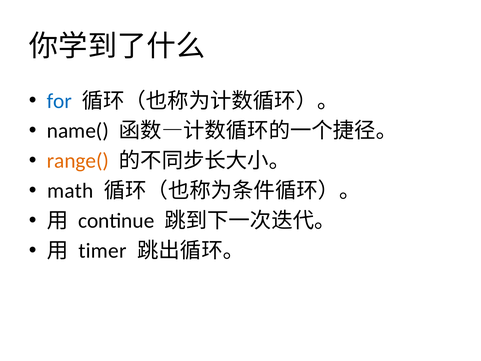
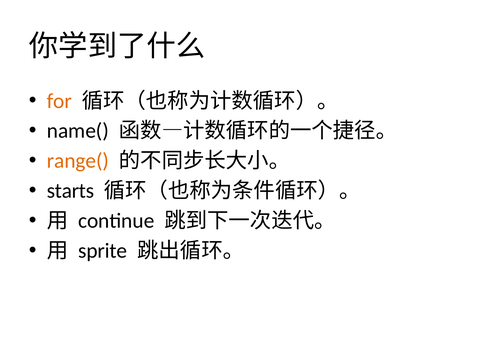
for colour: blue -> orange (59, 101)
math: math -> starts (70, 191)
timer: timer -> sprite (103, 251)
